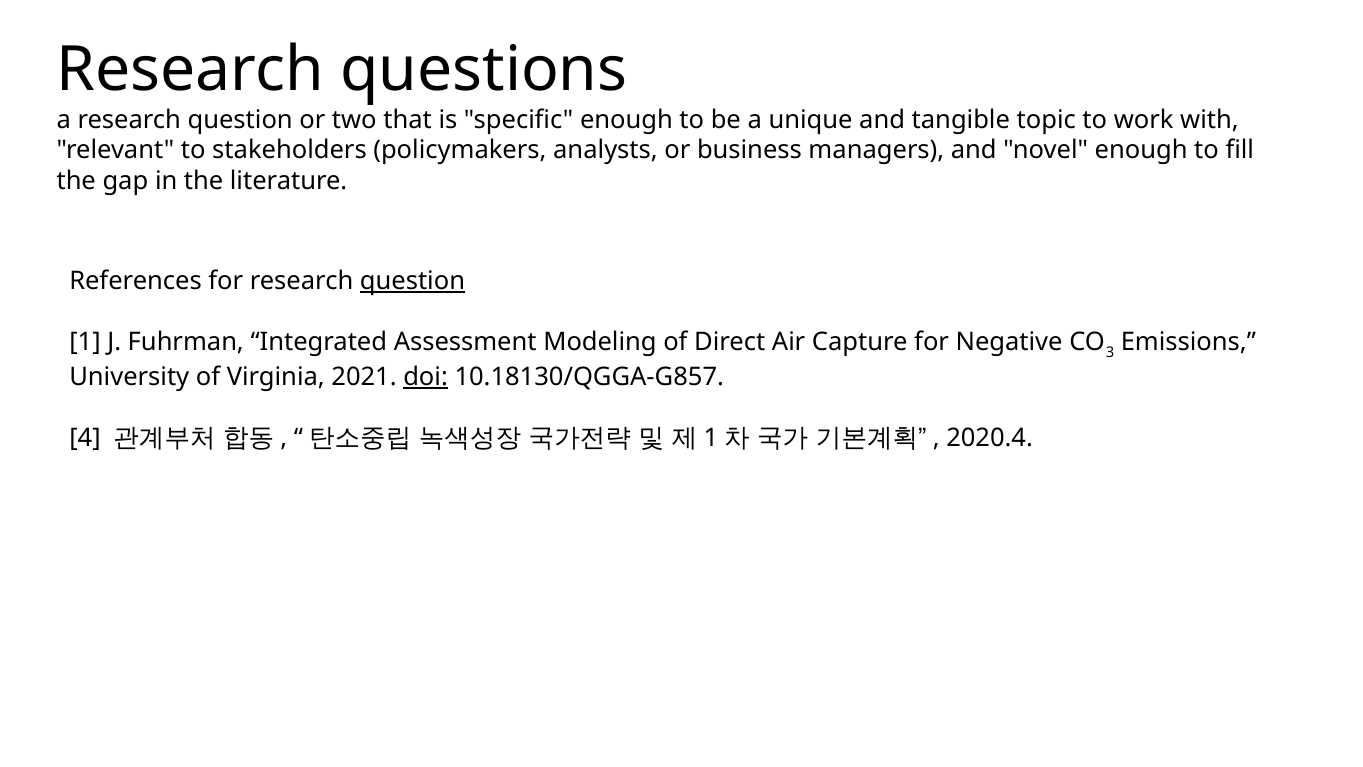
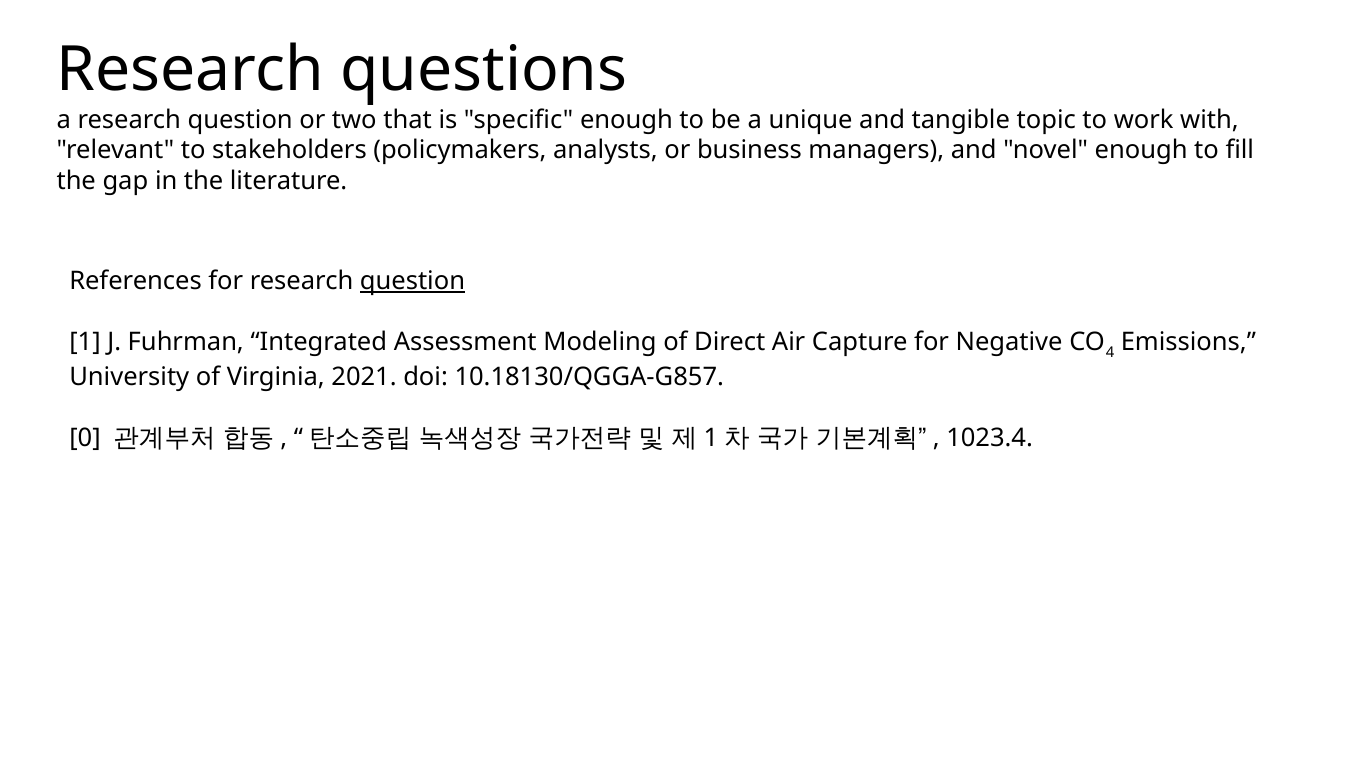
3: 3 -> 4 (1110, 352)
doi underline: present -> none (426, 377)
4: 4 -> 0 (85, 438)
2020.4: 2020.4 -> 1023.4 (990, 438)
